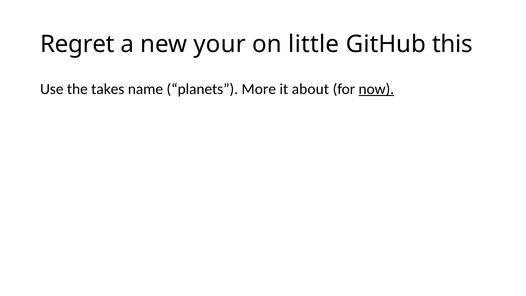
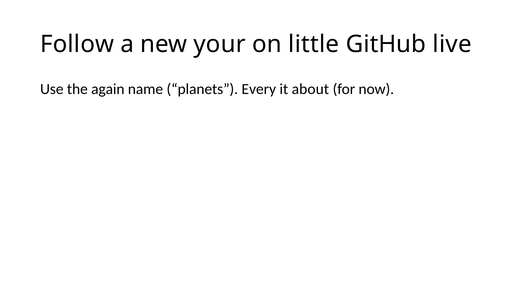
Regret: Regret -> Follow (77, 44)
this: this -> live (452, 44)
takes: takes -> again (108, 89)
More: More -> Every (259, 89)
now underline: present -> none (376, 89)
